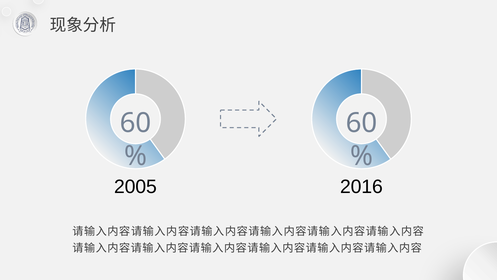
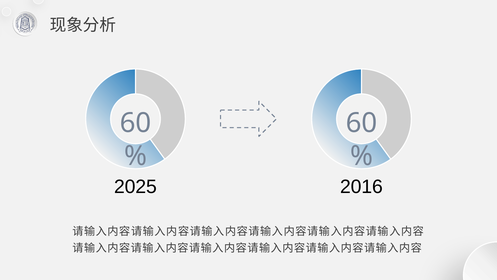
2005: 2005 -> 2025 (136, 186)
